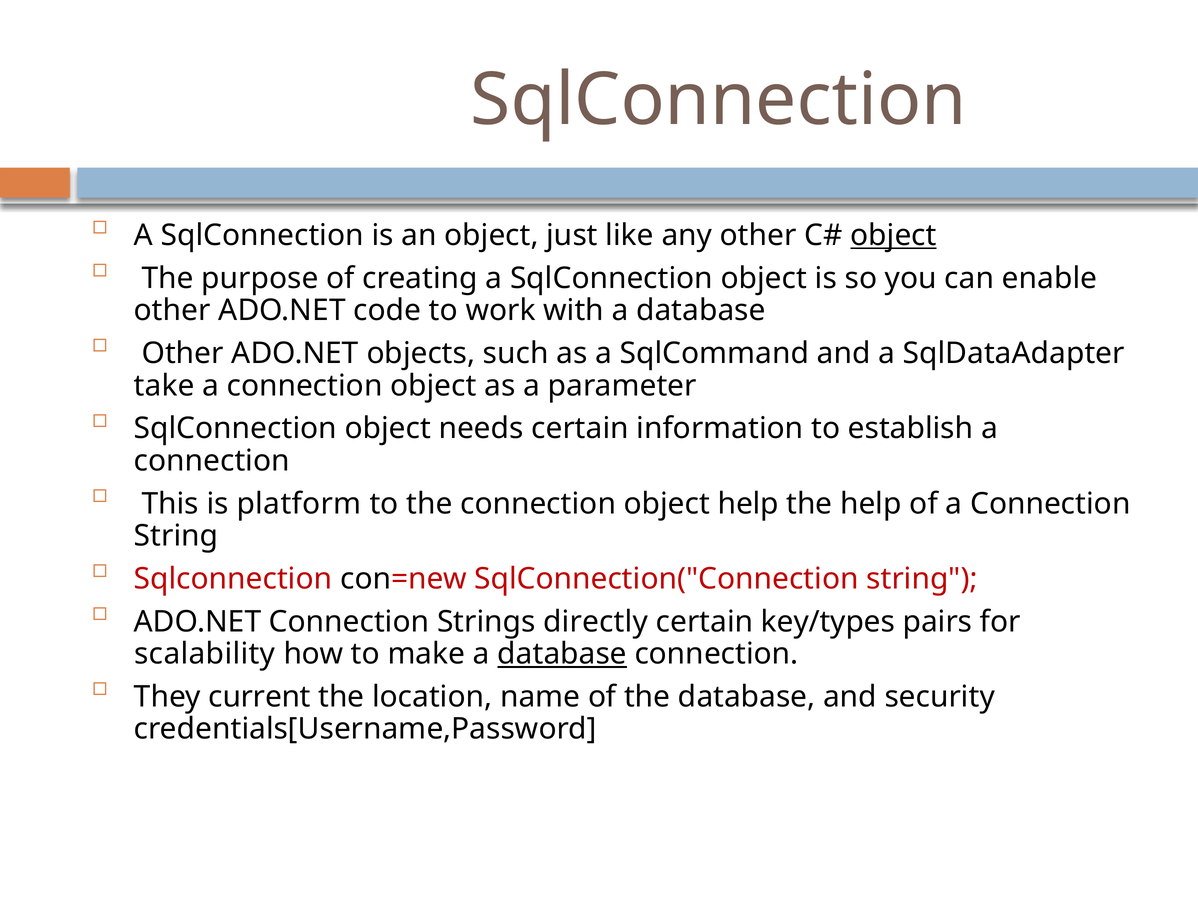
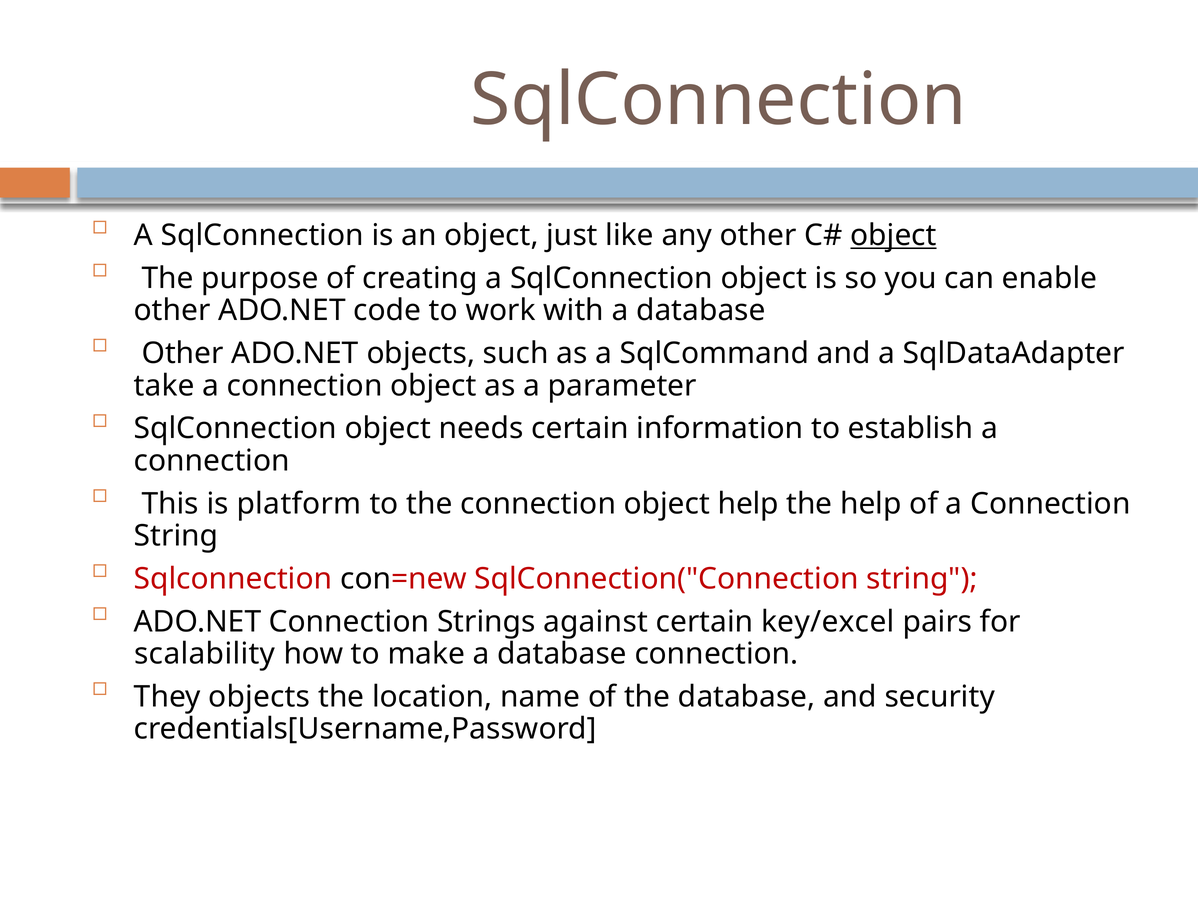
directly: directly -> against (596, 622)
key/types: key/types -> key/excel (828, 622)
database underline: present -> none (562, 654)
They current: current -> objects (259, 697)
